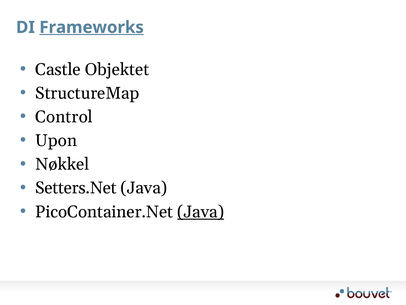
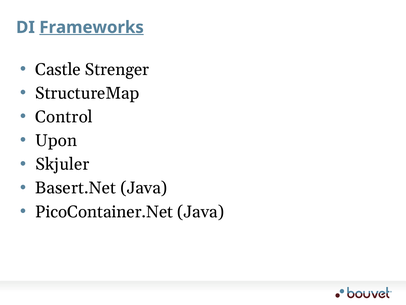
Objektet: Objektet -> Strenger (117, 69)
Nøkkel: Nøkkel -> Skjuler (62, 164)
Setters.Net: Setters.Net -> Basert.Net (76, 188)
Java underline: present -> none (201, 211)
